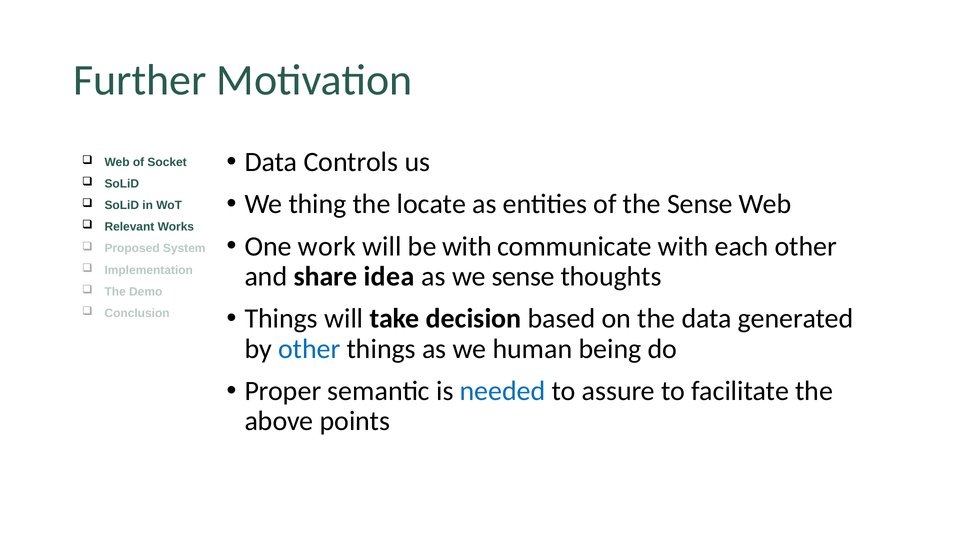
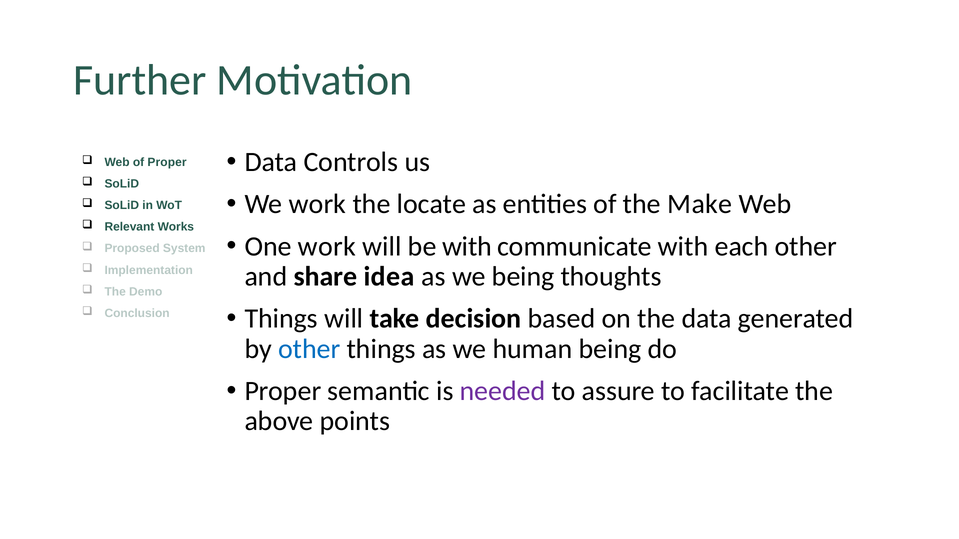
of Socket: Socket -> Proper (167, 162)
We thing: thing -> work (317, 204)
the Sense: Sense -> Make (700, 204)
we sense: sense -> being (523, 277)
needed colour: blue -> purple (503, 391)
